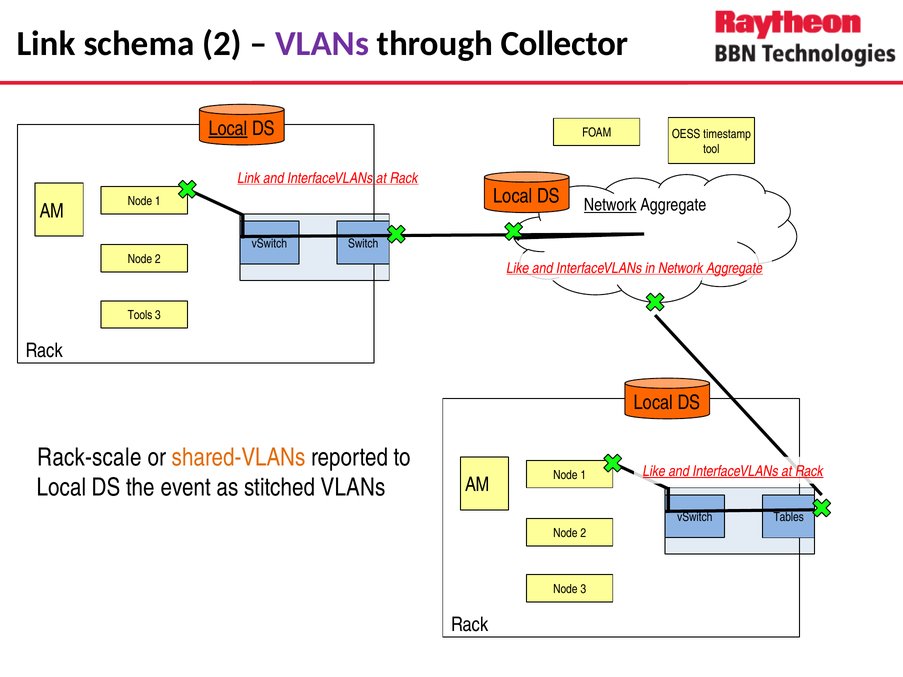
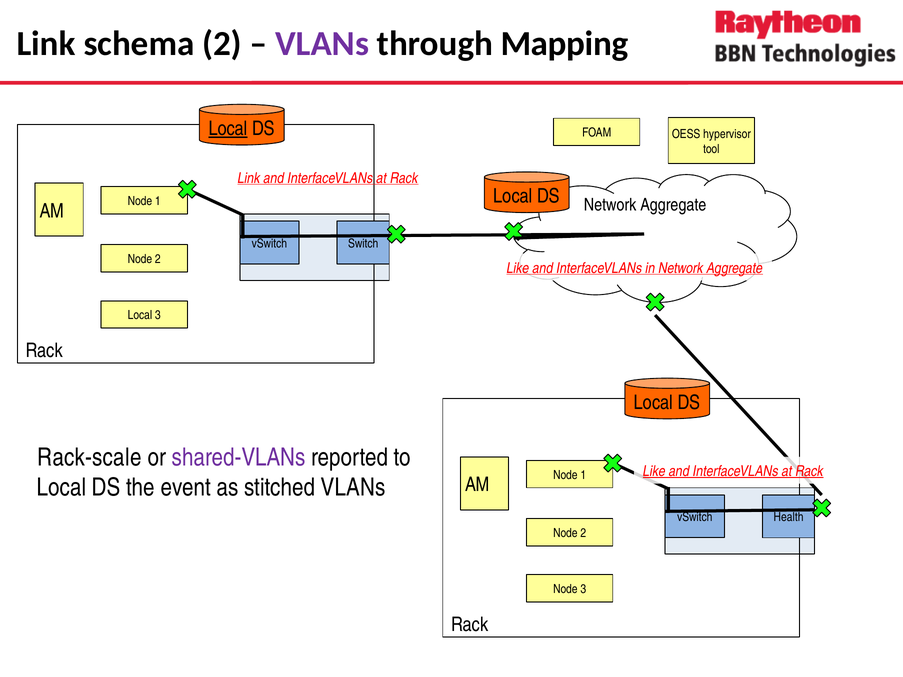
Collector: Collector -> Mapping (564, 44)
timestamp: timestamp -> hypervisor (727, 134)
Network underline: present -> none (610, 205)
Tools: Tools -> Local (140, 315)
shared-VLANs colour: orange -> purple (239, 458)
Tables: Tables -> Health (789, 517)
